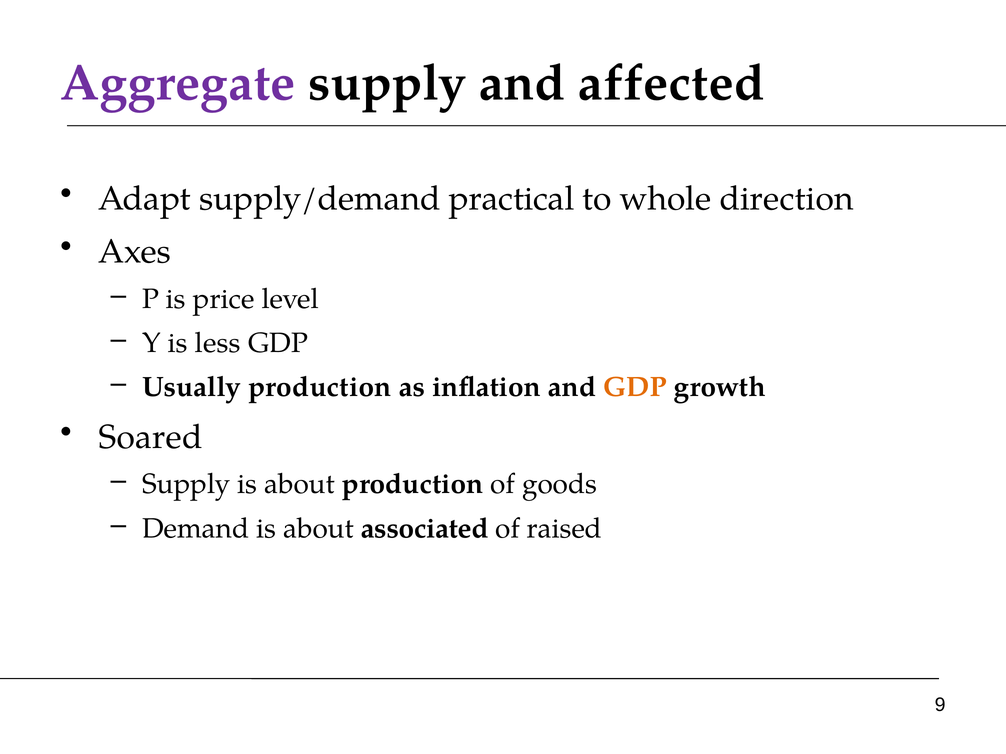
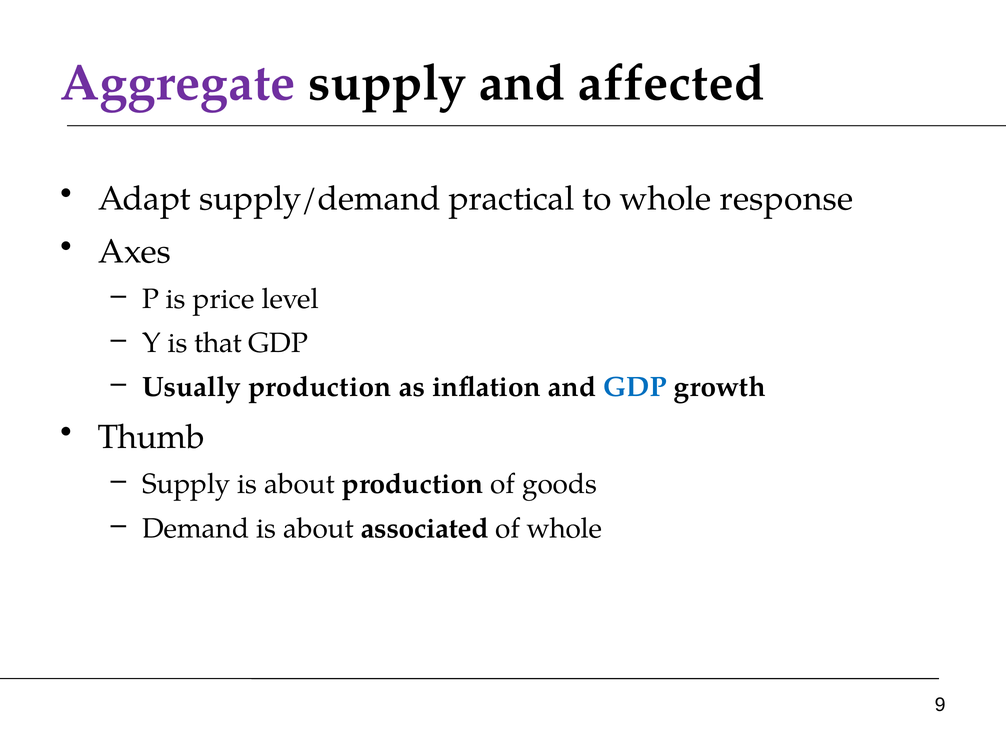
direction: direction -> response (786, 199)
less: less -> that (218, 343)
GDP colour: orange -> blue (635, 387)
Soared: Soared -> Thumb (151, 437)
of raised: raised -> whole (565, 529)
